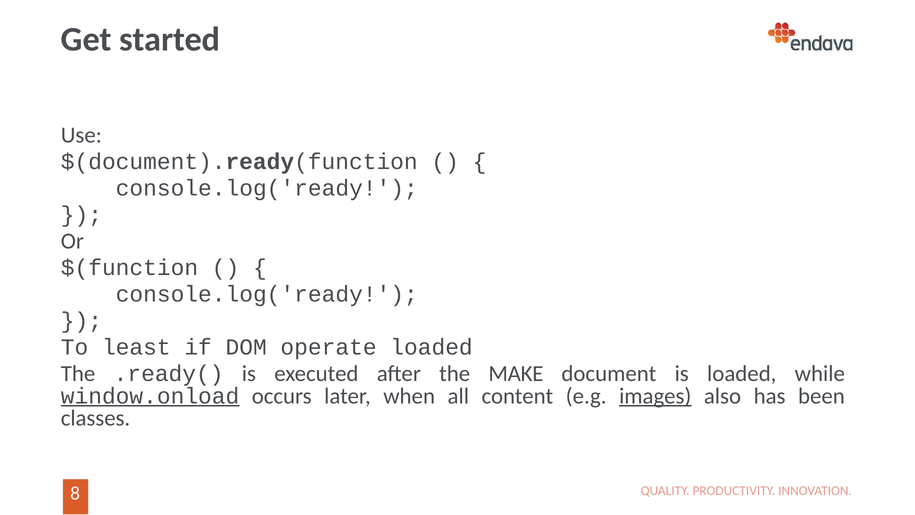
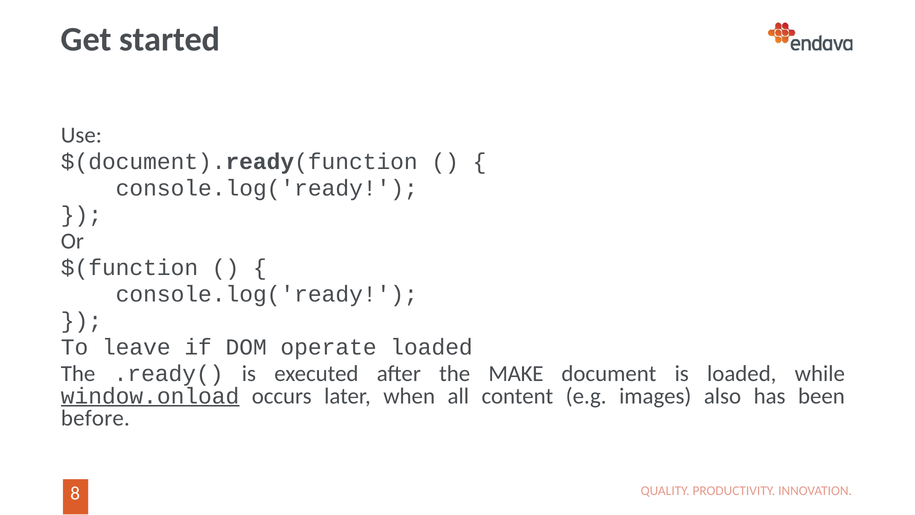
least: least -> leave (136, 347)
images underline: present -> none (655, 396)
classes: classes -> before (95, 418)
